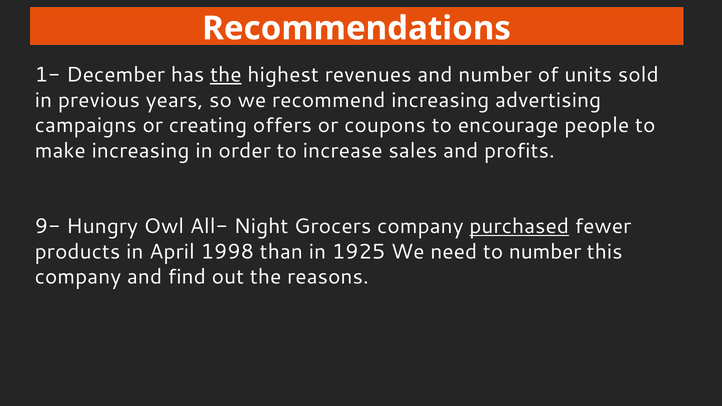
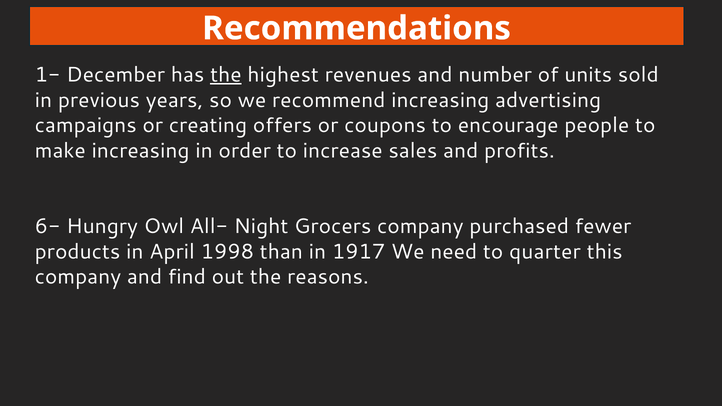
9-: 9- -> 6- (48, 227)
purchased underline: present -> none (519, 227)
1925: 1925 -> 1917 (359, 252)
to number: number -> quarter (545, 252)
